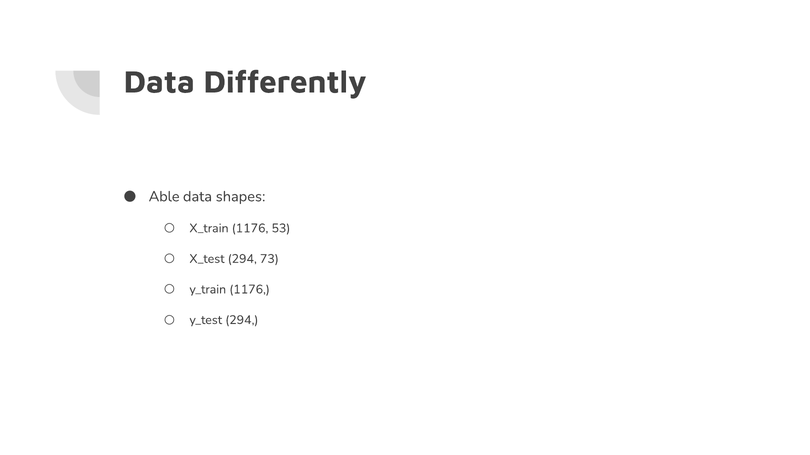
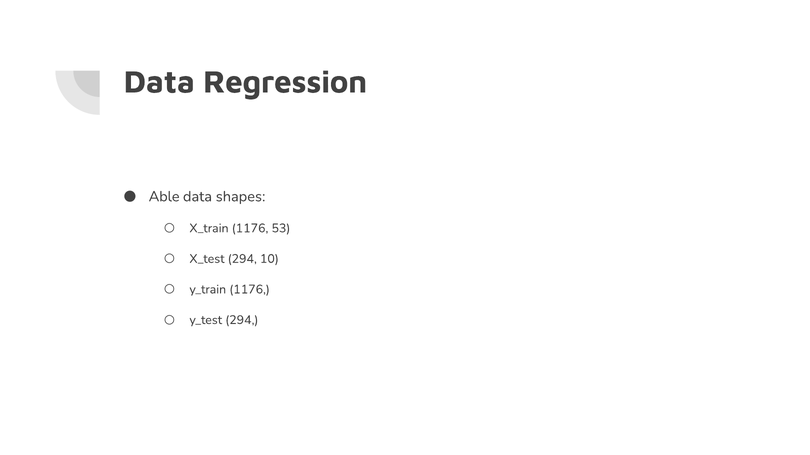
Differently: Differently -> Regression (285, 82)
73: 73 -> 10 (269, 259)
